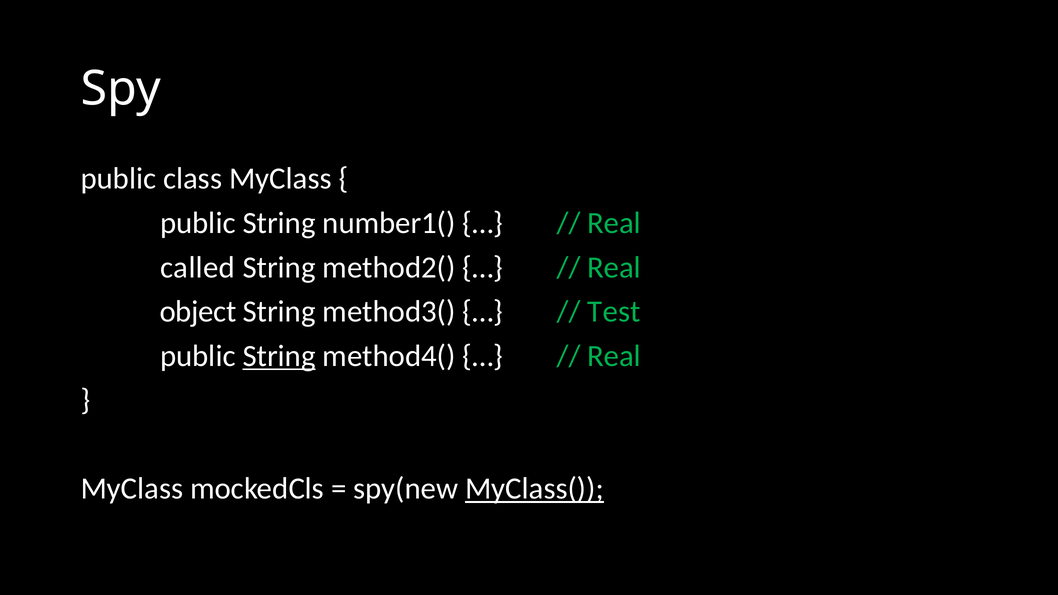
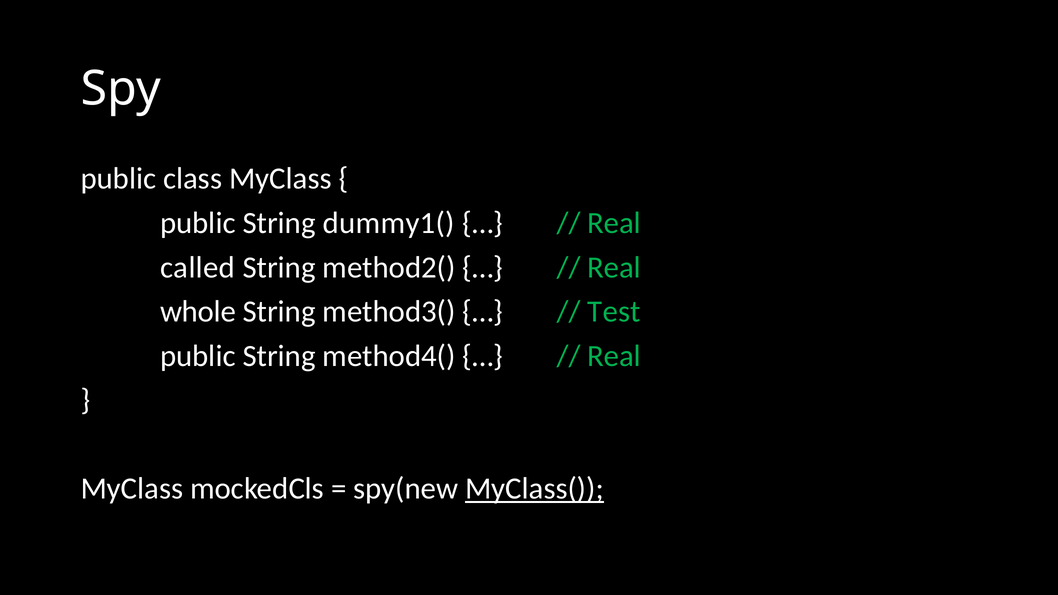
number1(: number1( -> dummy1( (389, 223)
object: object -> whole (198, 312)
String underline: present -> none (279, 356)
